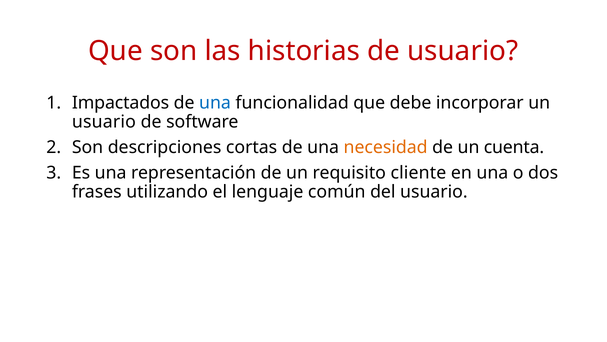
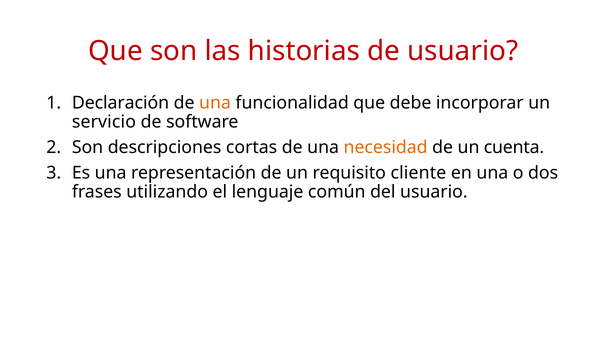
Impactados: Impactados -> Declaración (121, 103)
una colour: blue -> orange (215, 103)
usuario: usuario -> servicio (104, 122)
